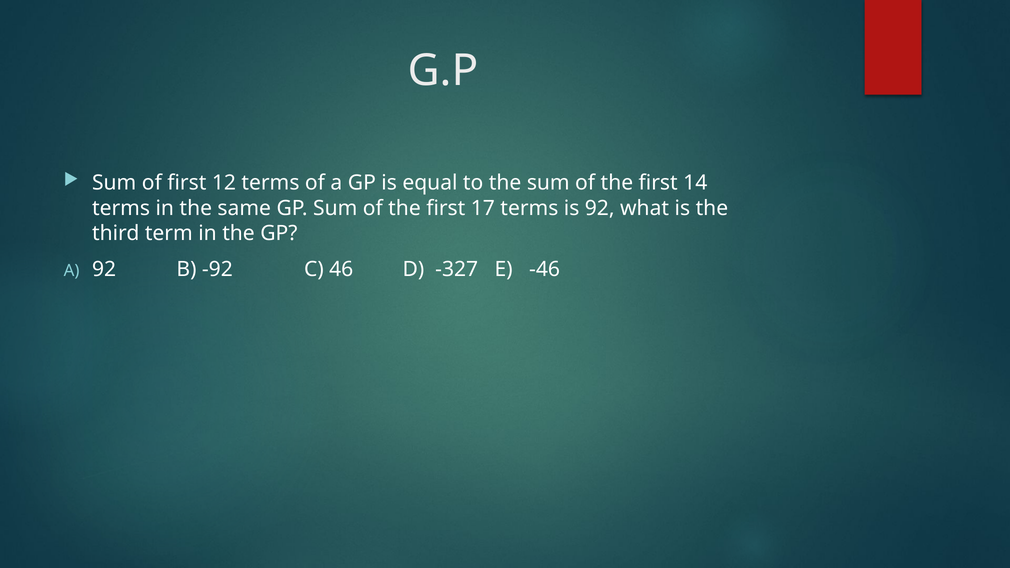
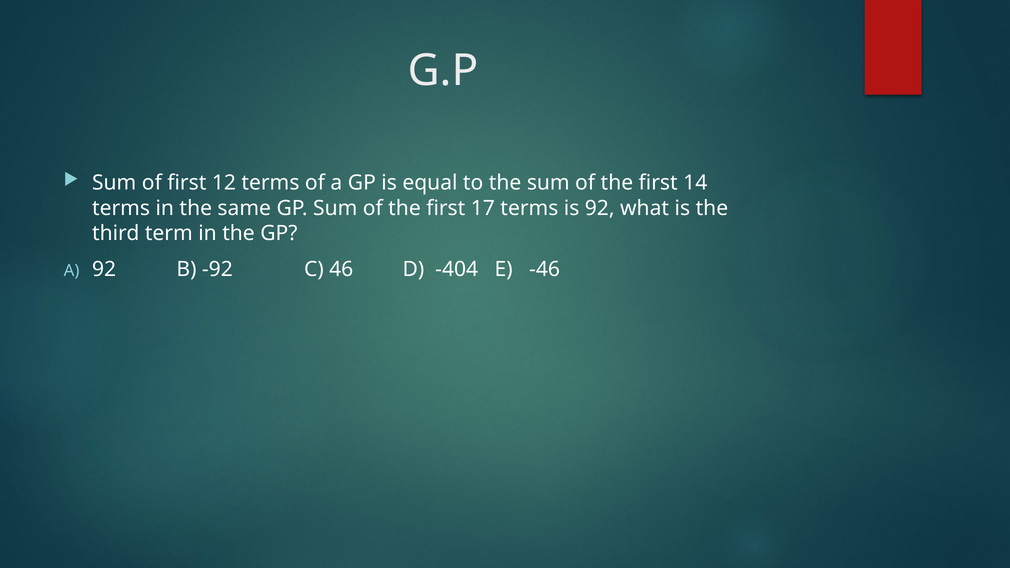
-327: -327 -> -404 (457, 269)
